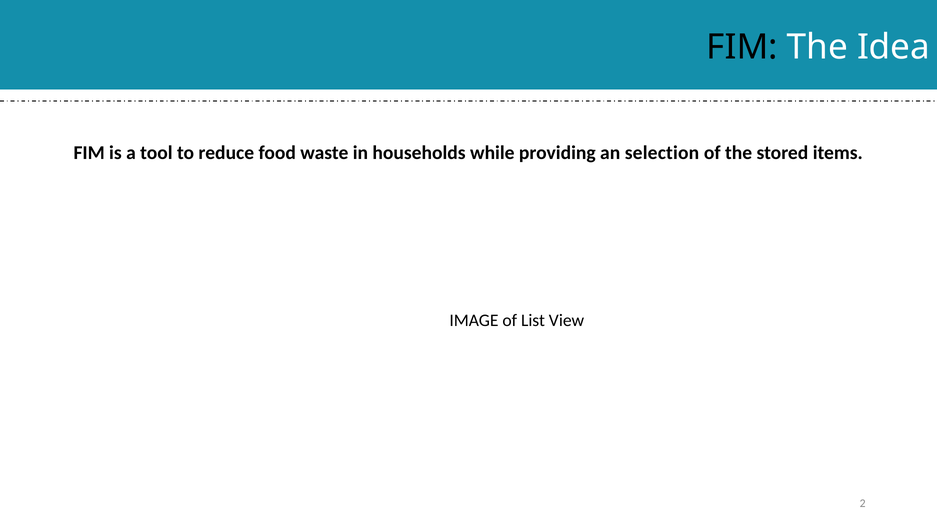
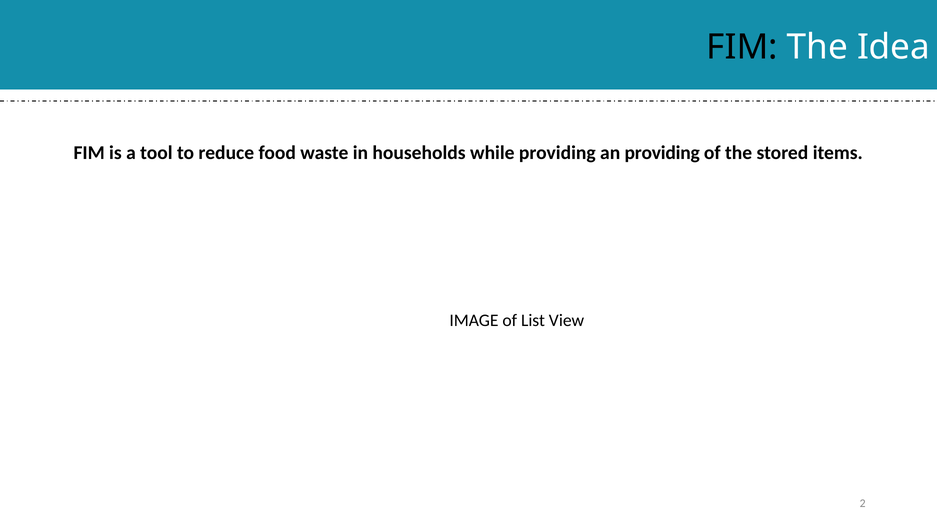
an selection: selection -> providing (662, 153)
